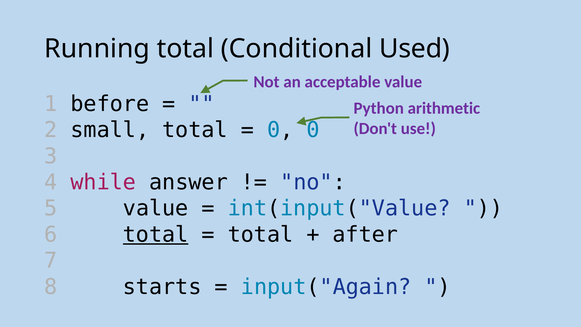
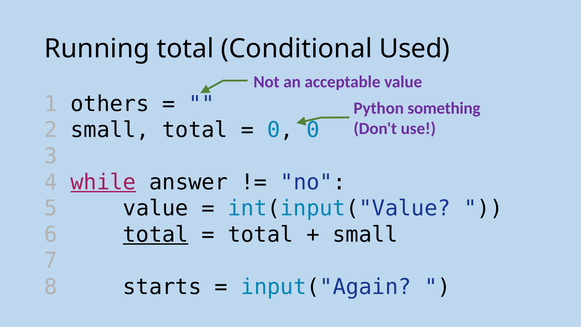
before: before -> others (110, 104)
arithmetic: arithmetic -> something (444, 108)
while underline: none -> present (103, 182)
after: after -> small (365, 234)
